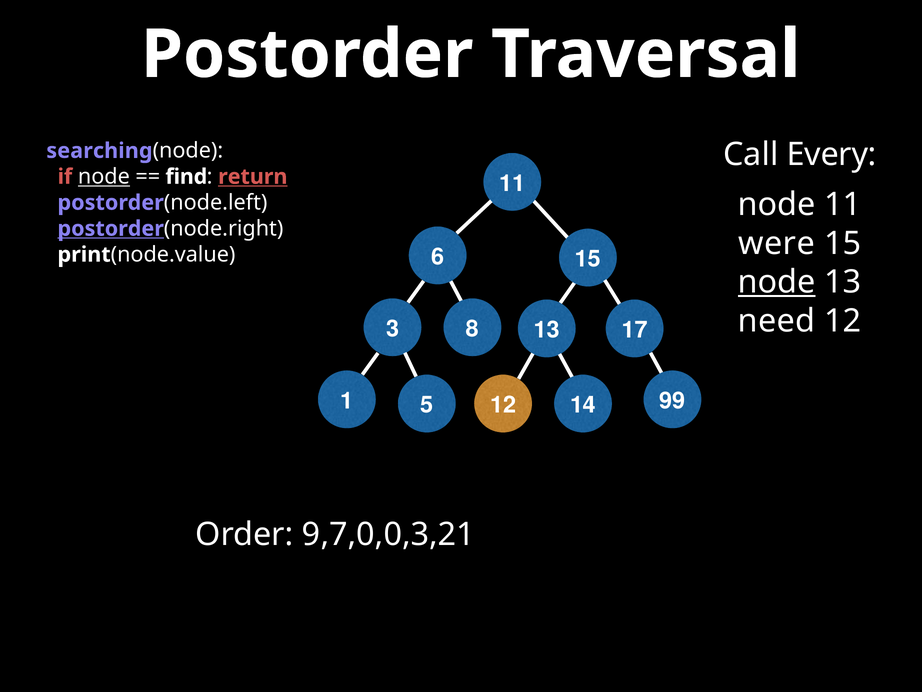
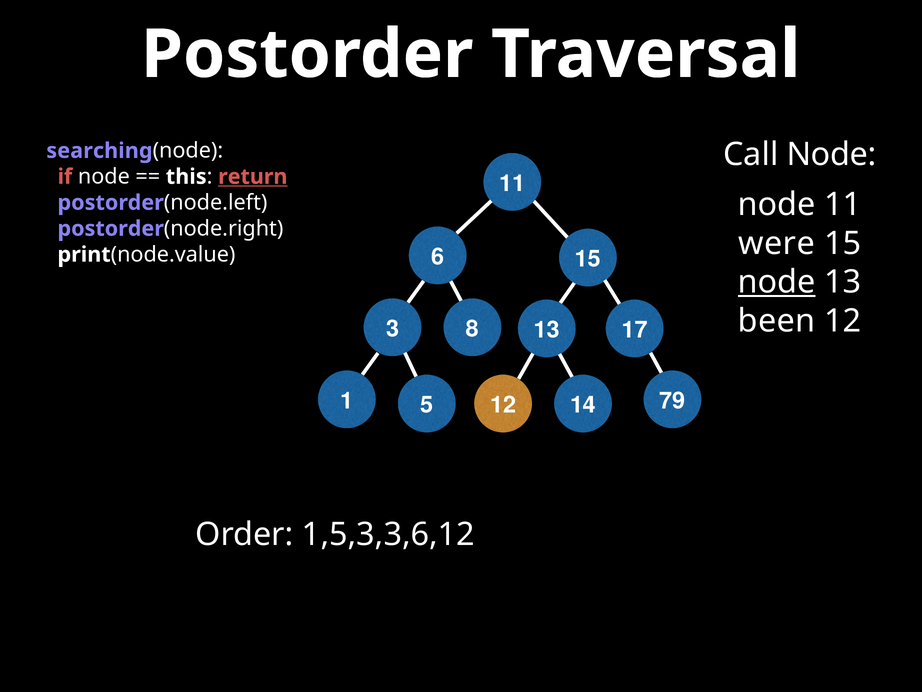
Call Every: Every -> Node (832, 154)
node underline: present -> none (104, 177)
find: find -> this (186, 177)
postorder underline: present -> none (111, 228)
need: need -> been (777, 321)
99: 99 -> 79 (672, 401)
9,7,0,0,3,21: 9,7,0,0,3,21 -> 1,5,3,3,6,12 (388, 534)
